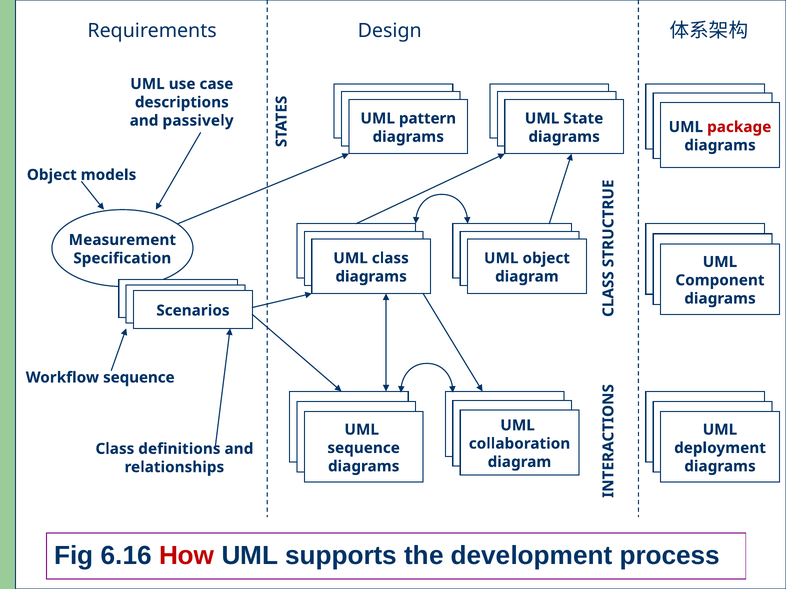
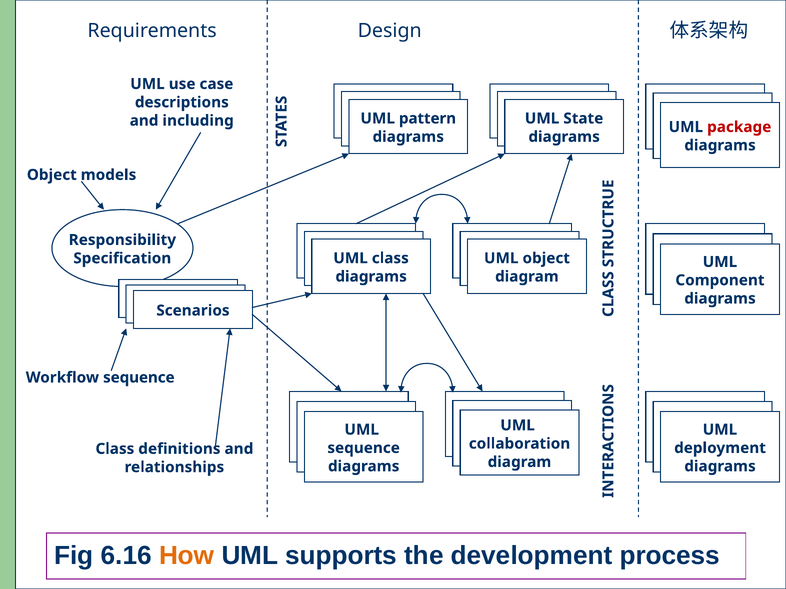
passively: passively -> including (198, 121)
Measurement: Measurement -> Responsibility (122, 240)
How colour: red -> orange (187, 556)
